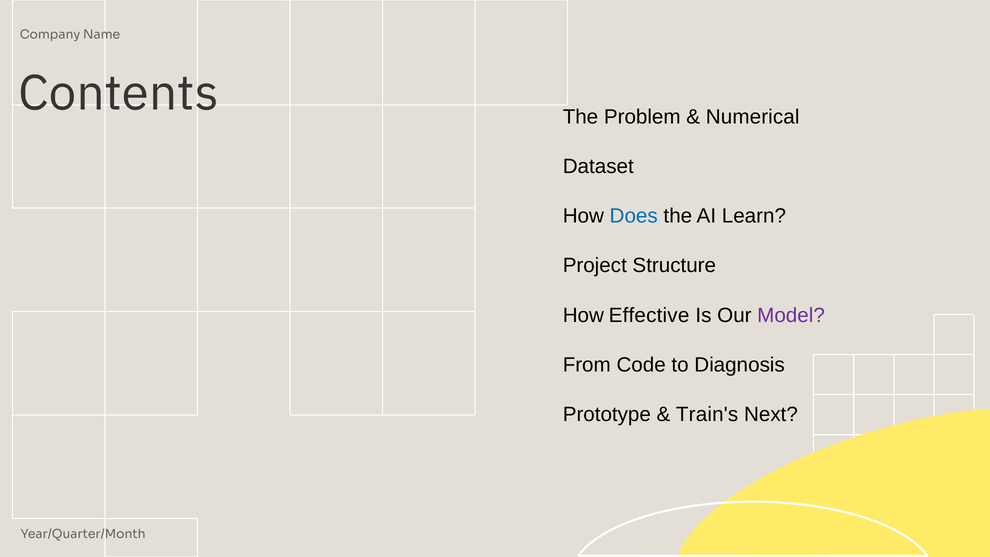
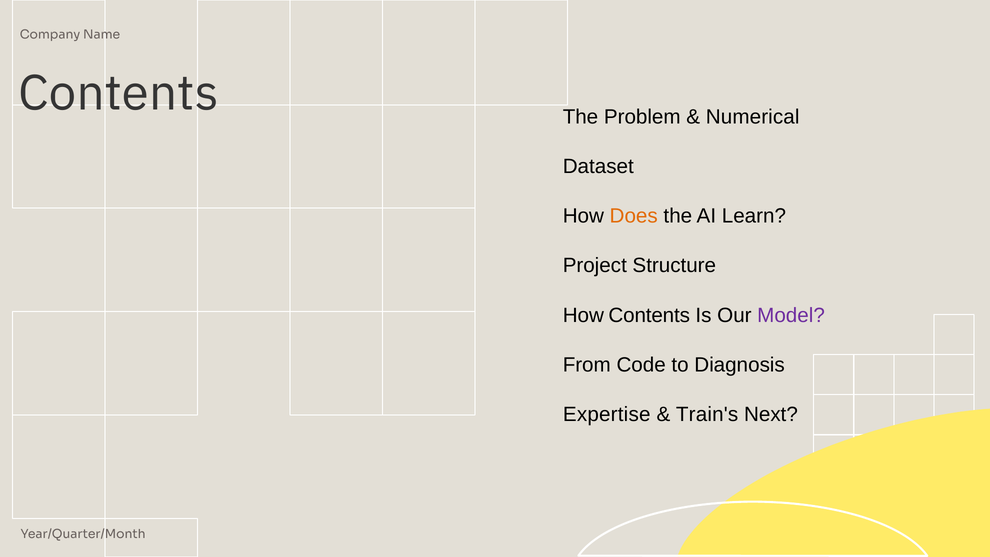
Does colour: blue -> orange (634, 216)
How Effective: Effective -> Contents (649, 315)
Prototype: Prototype -> Expertise (607, 414)
